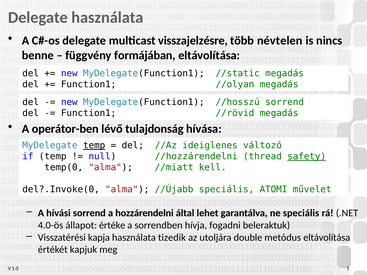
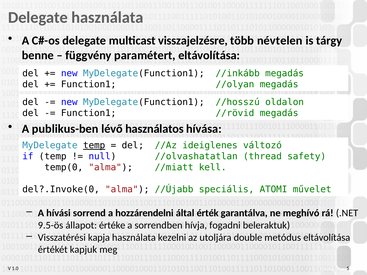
nincs: nincs -> tárgy (329, 41)
formájában: formájában -> paramétert (145, 55)
//static: //static -> //inkább (238, 73)
//hosszú sorrend: sorrend -> oldalon (285, 102)
operátor-ben: operátor-ben -> publikus-ben (65, 129)
tulajdonság: tulajdonság -> használatos (155, 129)
//hozzárendelni: //hozzárendelni -> //olvashatatlan (196, 157)
safety underline: present -> none (307, 157)
lehet: lehet -> érték (208, 213)
ne speciális: speciális -> meghívó (301, 213)
4.0-ös: 4.0-ös -> 9.5-ös (51, 225)
tizedik: tizedik -> kezelni (172, 238)
